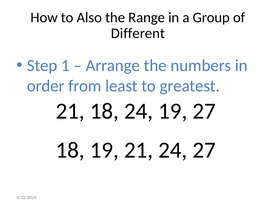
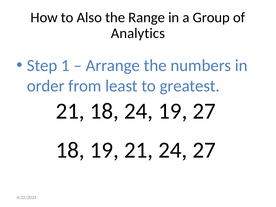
Different: Different -> Analytics (138, 33)
